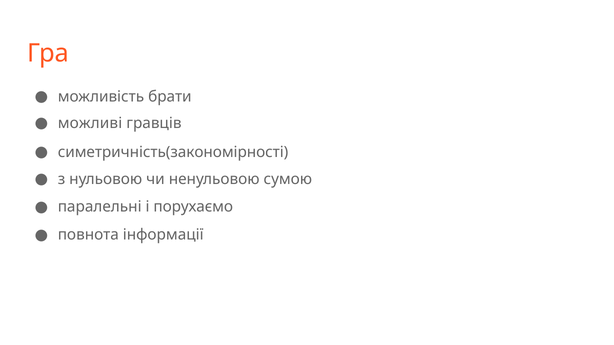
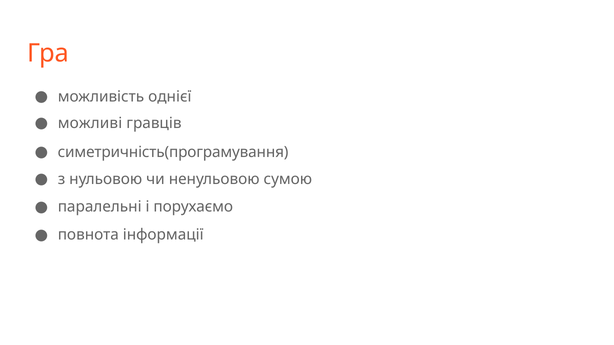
брати: брати -> однієї (170, 97)
симетричність(закономірності: симетричність(закономірності -> симетричність(програмування (173, 152)
